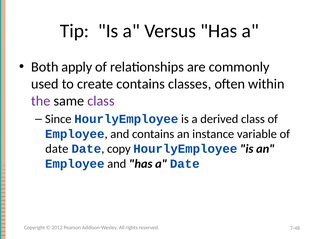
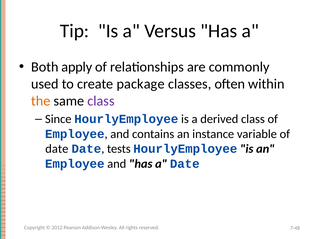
create contains: contains -> package (141, 84)
the colour: purple -> orange (41, 101)
copy: copy -> tests (119, 149)
